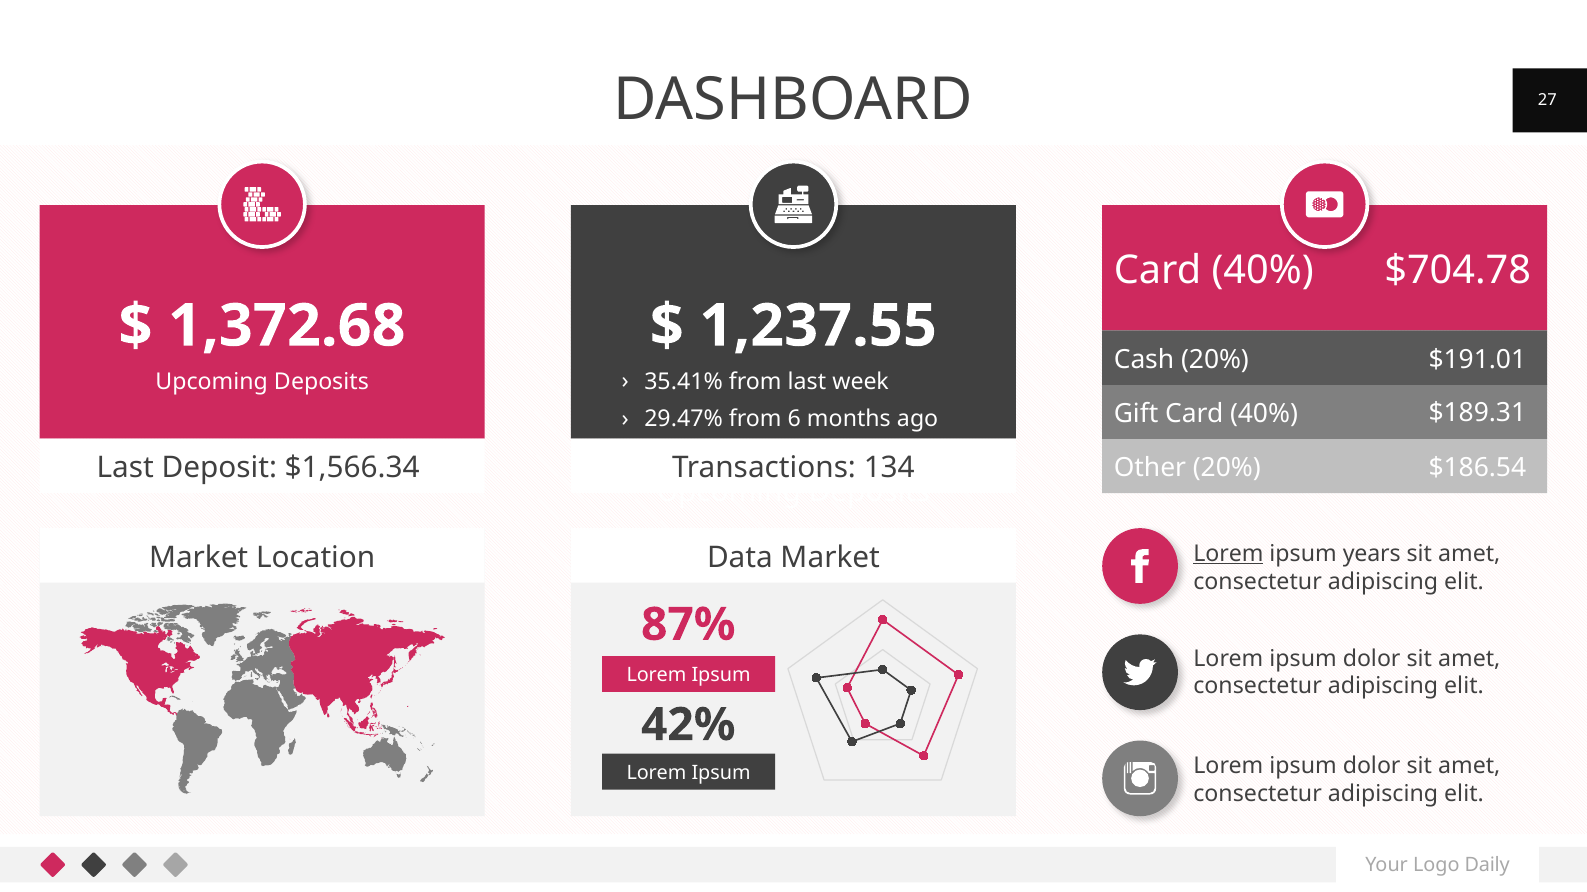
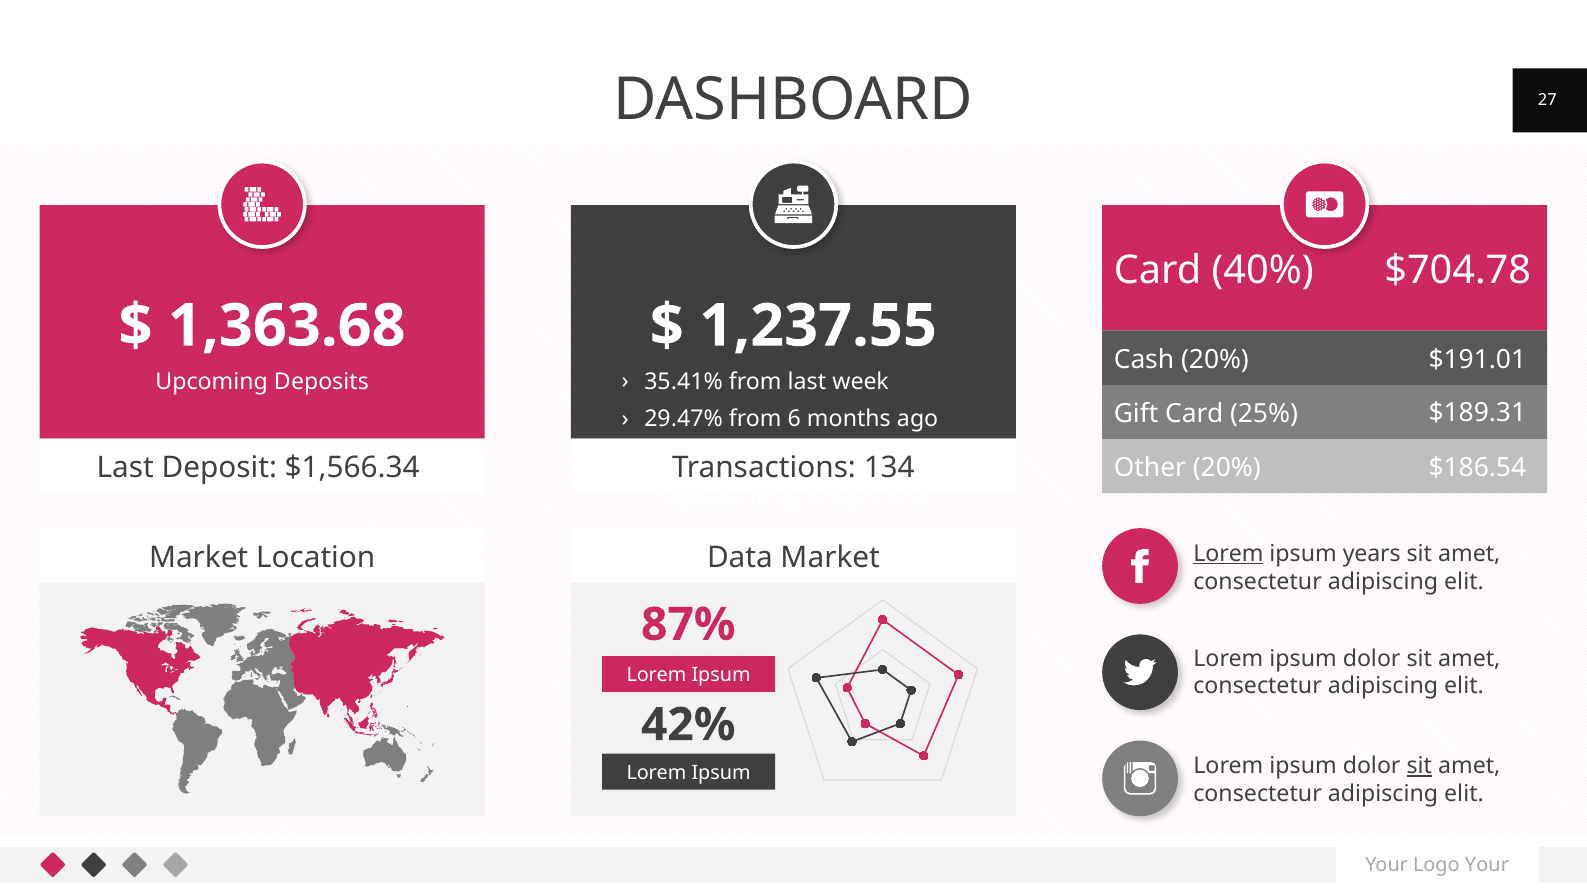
1,372.68: 1,372.68 -> 1,363.68 (287, 326)
Gift Card 40%: 40% -> 25% (1264, 414)
sit underline: none -> present (1419, 767)
Logo Daily: Daily -> Your (1487, 865)
